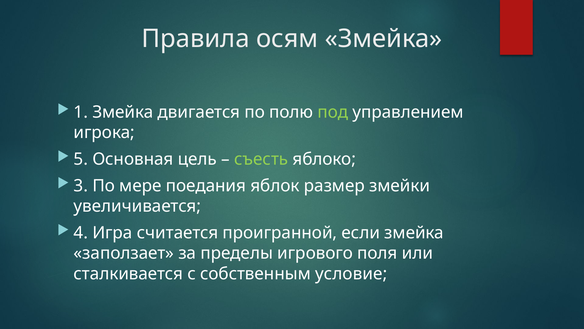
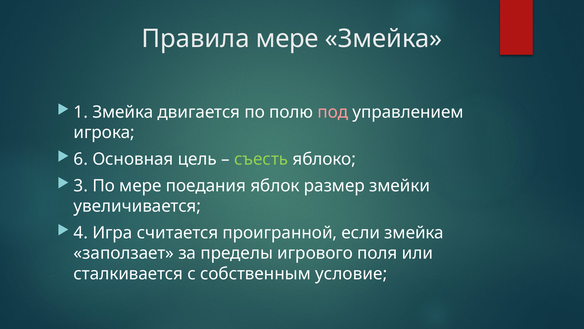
Правила осям: осям -> мере (287, 39)
под colour: light green -> pink (333, 112)
5: 5 -> 6 (81, 159)
